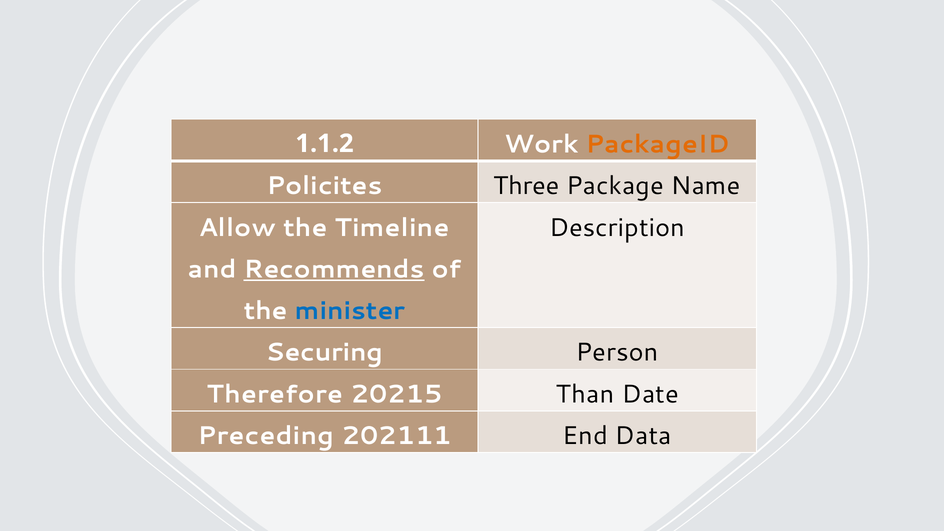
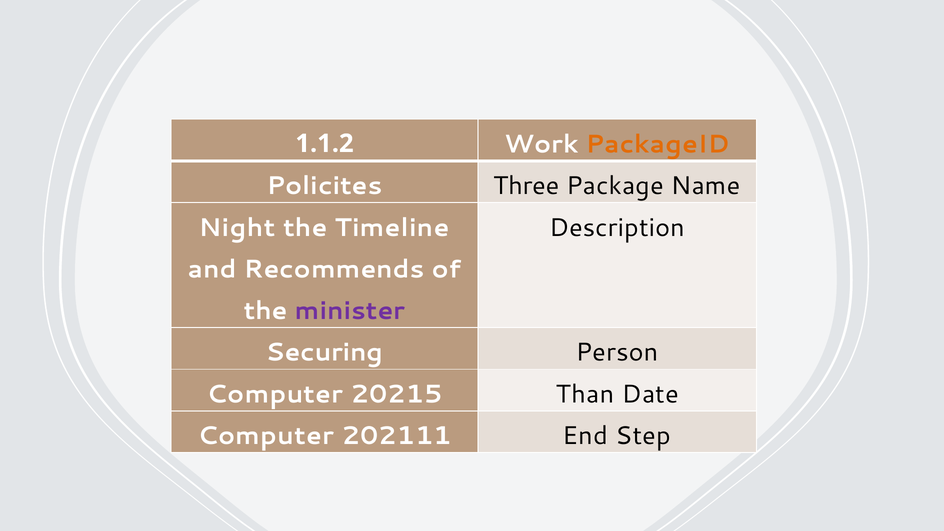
Allow: Allow -> Night (237, 228)
Recommends underline: present -> none (334, 269)
minister colour: blue -> purple (350, 311)
Therefore: Therefore -> Computer (275, 394)
Preceding: Preceding -> Computer (266, 436)
Data: Data -> Step (643, 436)
